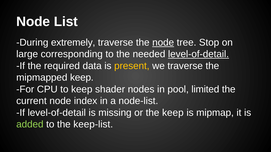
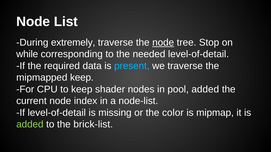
large: large -> while (27, 54)
level-of-detail underline: present -> none (198, 54)
present colour: yellow -> light blue (132, 66)
pool limited: limited -> added (205, 90)
the keep: keep -> color (173, 113)
keep-list: keep-list -> brick-list (93, 125)
